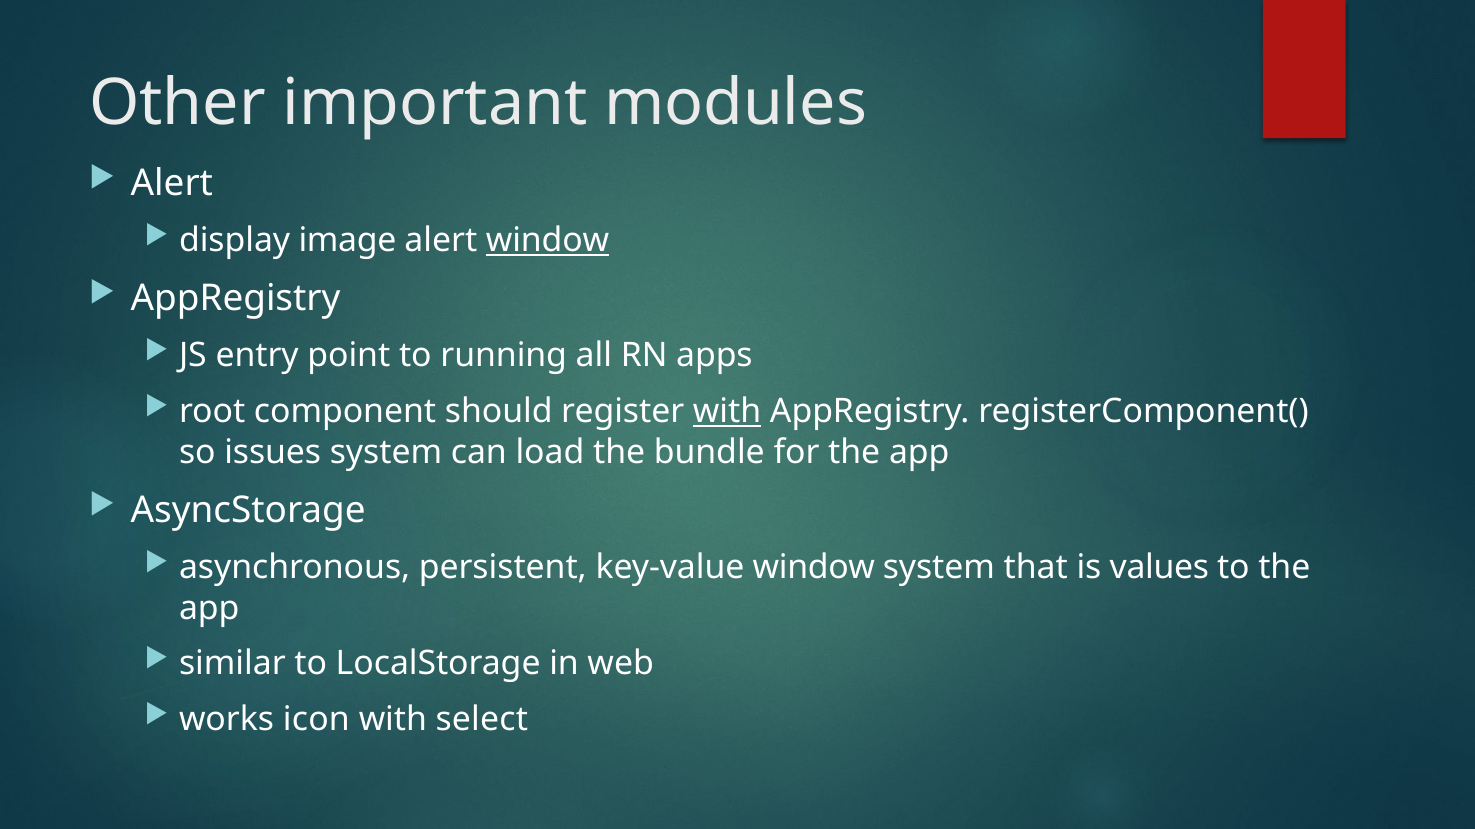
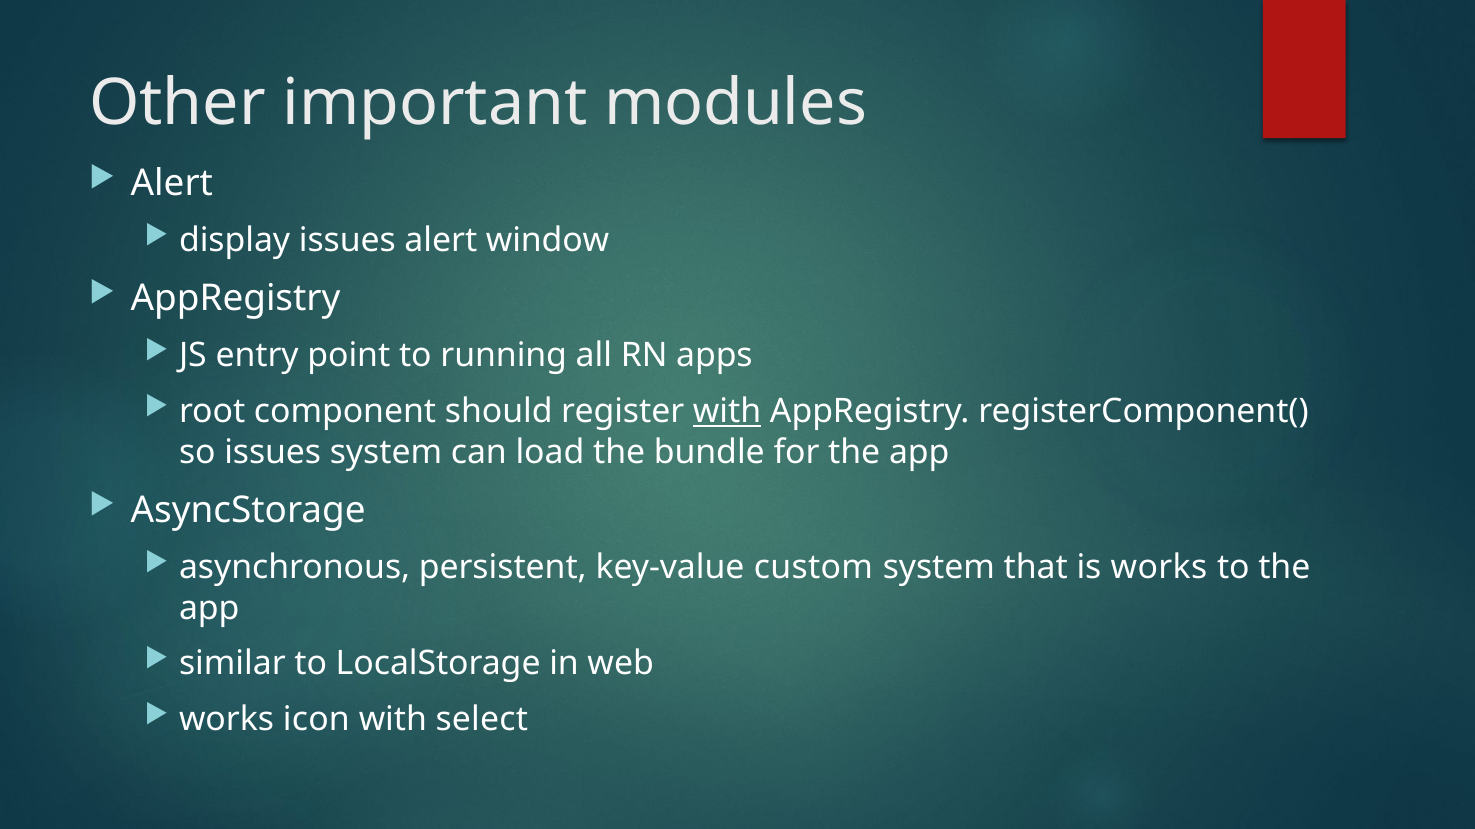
display image: image -> issues (347, 241)
window underline: present -> none (548, 241)
key-value window: window -> custom (813, 568)
is values: values -> works (1159, 568)
